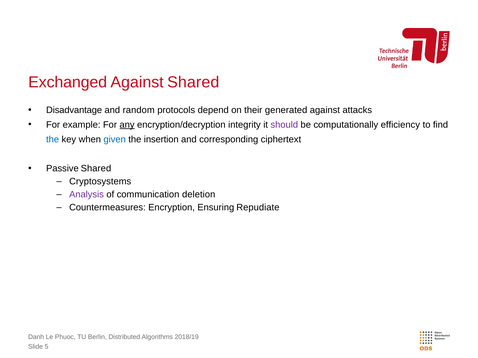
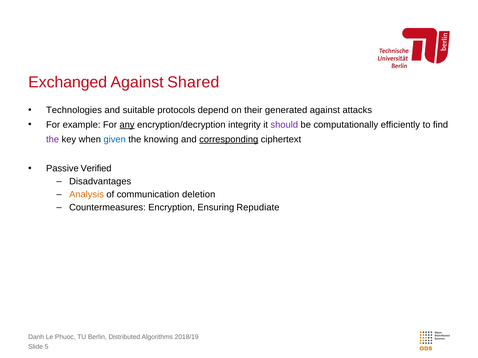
Disadvantage: Disadvantage -> Technologies (74, 110)
random: random -> suitable (139, 110)
efficiency: efficiency -> efficiently (400, 125)
the colour: blue -> purple (53, 139)
insertion: insertion -> knowing (161, 139)
corresponding underline: none -> present (229, 139)
Passive Shared: Shared -> Verified (96, 169)
Cryptosystems: Cryptosystems -> Disadvantages (100, 182)
Analysis colour: purple -> orange (87, 195)
